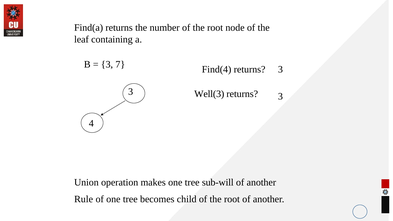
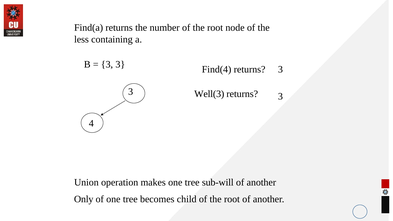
leaf: leaf -> less (81, 39)
7: 7 -> 3 (120, 65)
Rule: Rule -> Only (84, 199)
